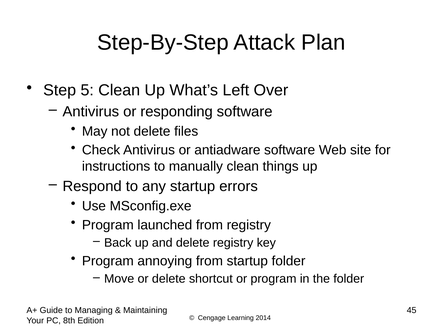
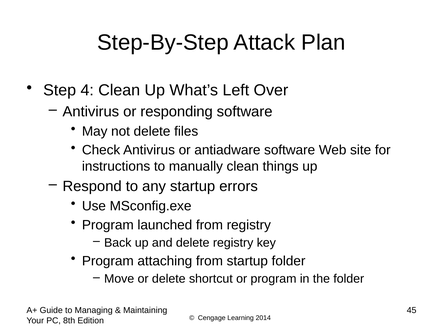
5: 5 -> 4 (87, 90)
annoying: annoying -> attaching (165, 261)
